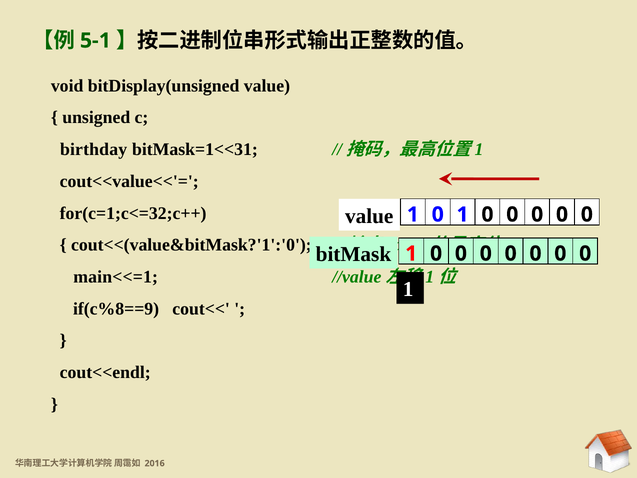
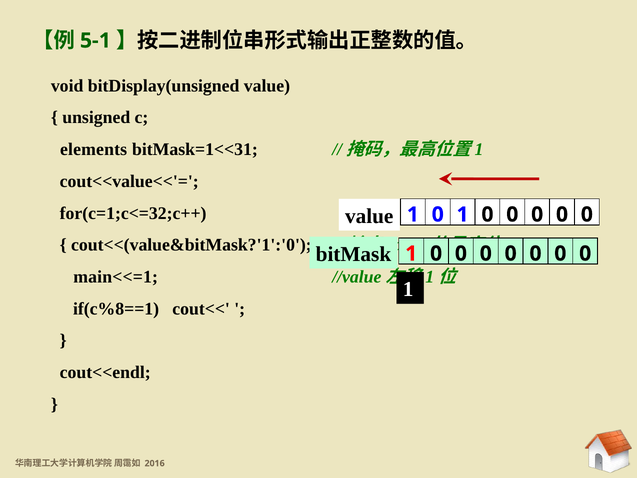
birthday: birthday -> elements (94, 149)
if(c%8==9: if(c%8==9 -> if(c%8==1 (116, 309)
